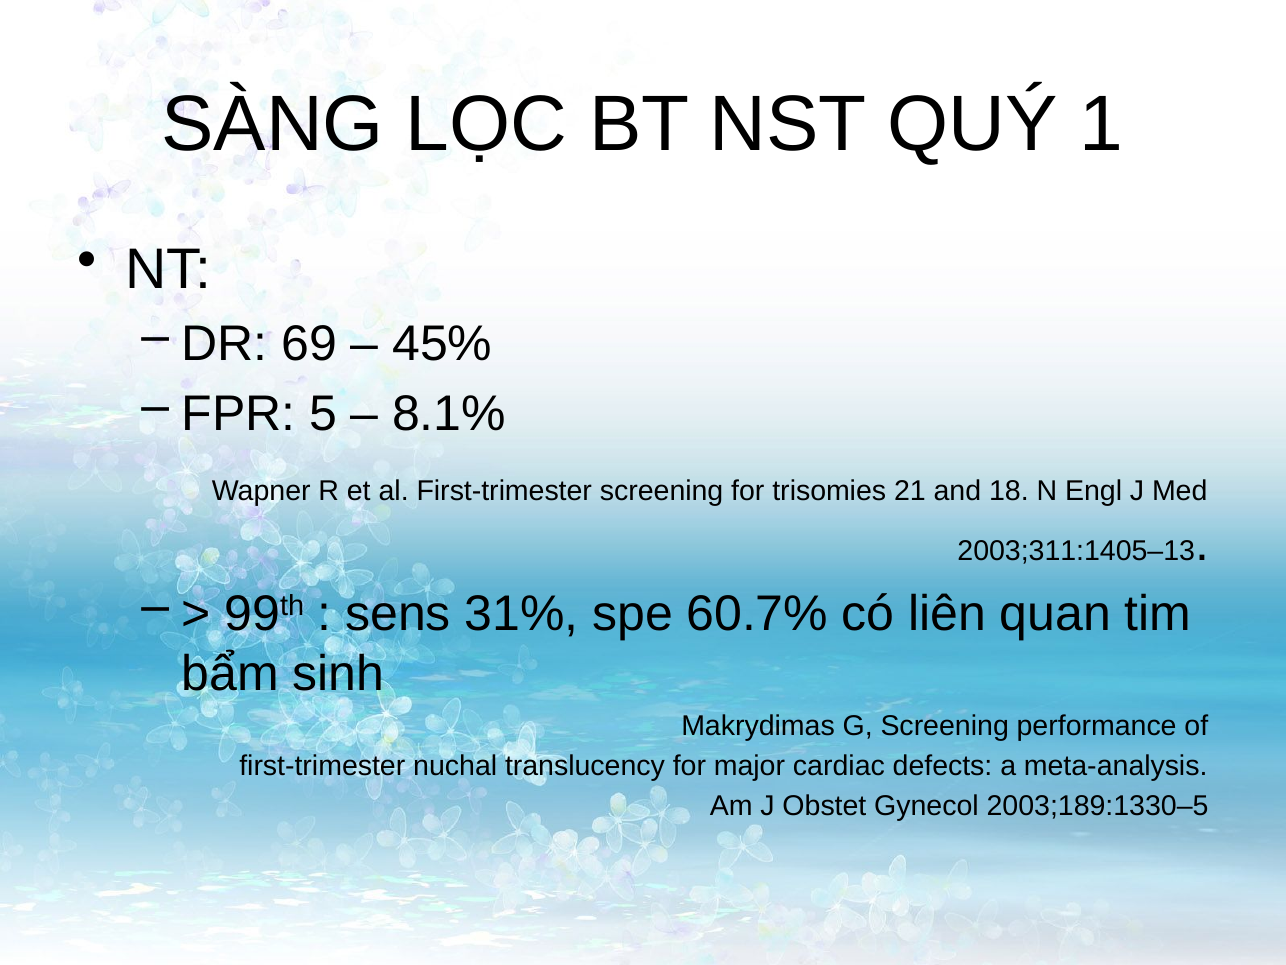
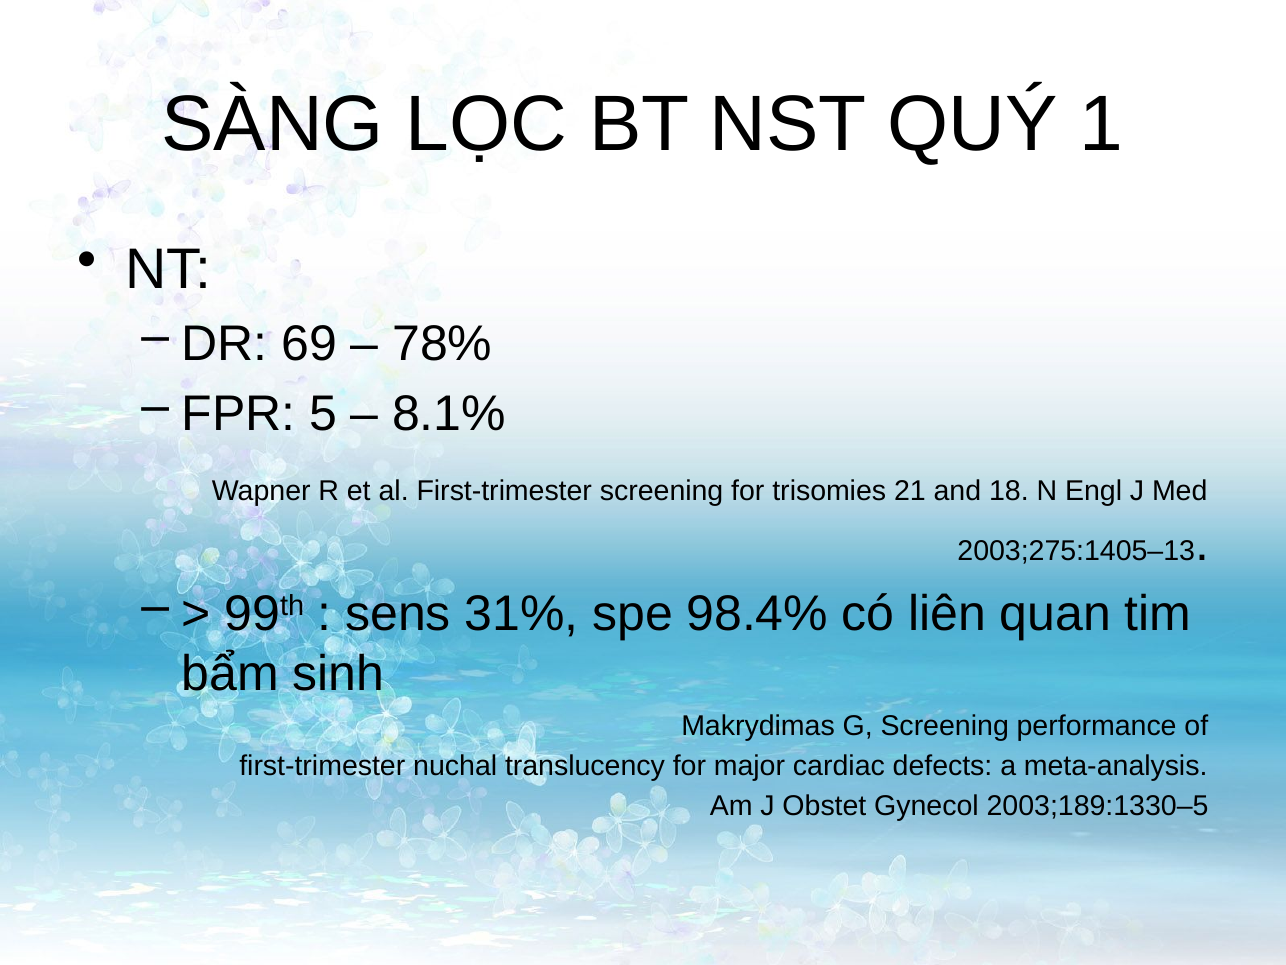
45%: 45% -> 78% (442, 344)
2003;311:1405–13: 2003;311:1405–13 -> 2003;275:1405–13 (1076, 551)
60.7%: 60.7% -> 98.4% (757, 614)
